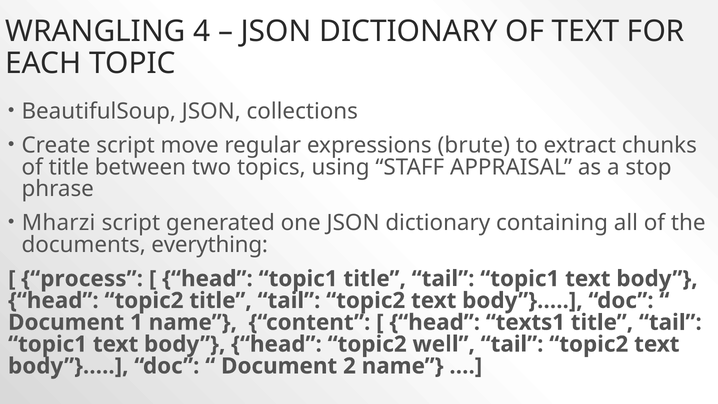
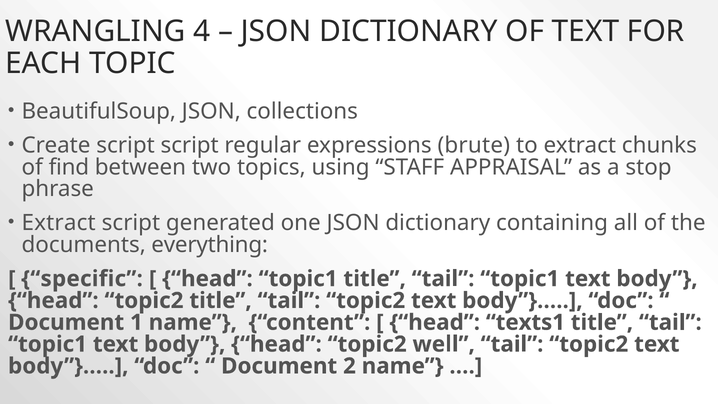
script move: move -> script (190, 145)
of title: title -> find (69, 167)
Mharzi: Mharzi -> Extract (59, 223)
process: process -> specific (82, 279)
